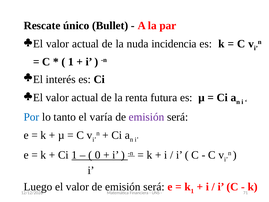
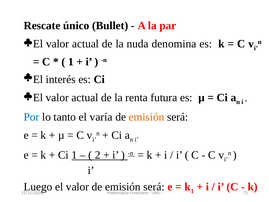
incidencia: incidencia -> denomina (174, 44)
emisión colour: purple -> orange (147, 117)
0: 0 -> 2 (98, 155)
